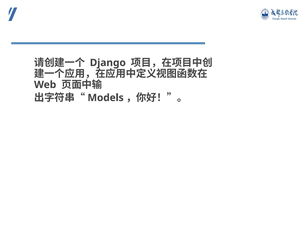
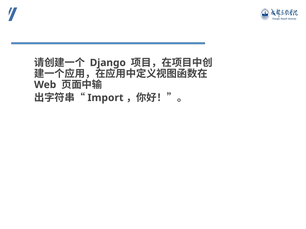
Models: Models -> Import (105, 98)
